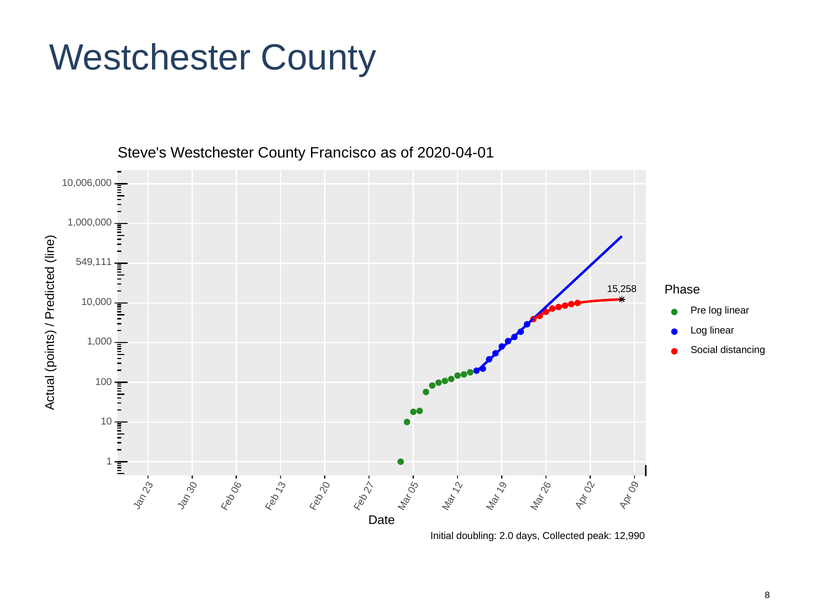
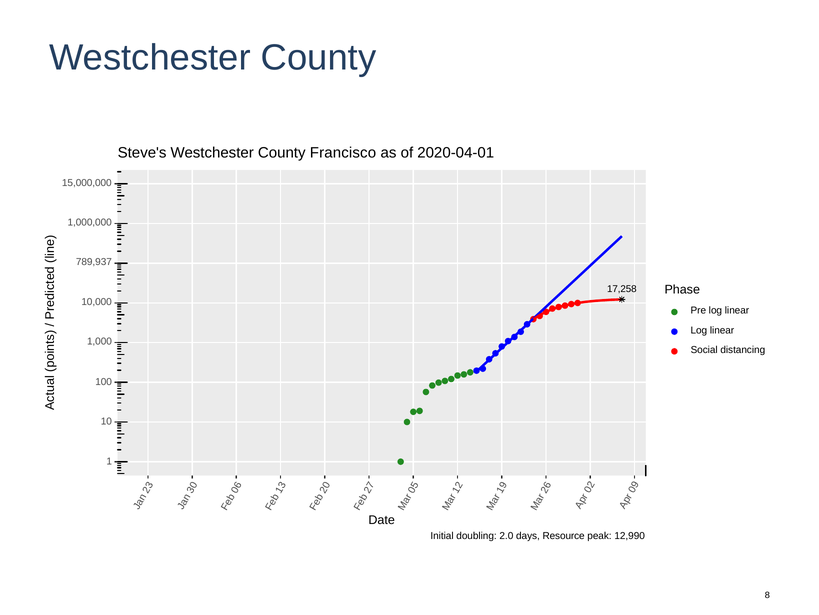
10,006,000: 10,006,000 -> 15,000,000 (87, 183)
549,111: 549,111 -> 789,937 (94, 262)
15,258: 15,258 -> 17,258 (622, 289)
Collected: Collected -> Resource (564, 535)
